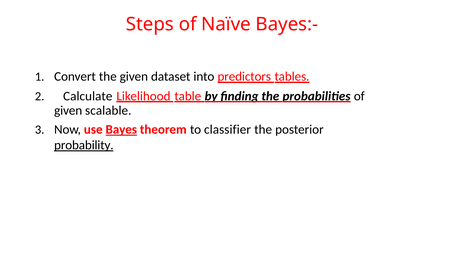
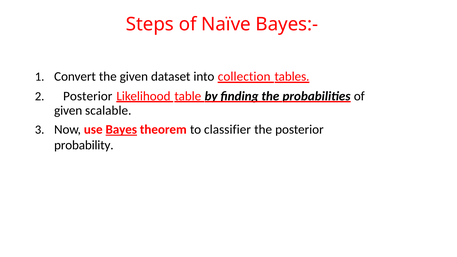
predictors: predictors -> collection (244, 77)
Calculate: Calculate -> Posterior (88, 96)
probability underline: present -> none (84, 145)
